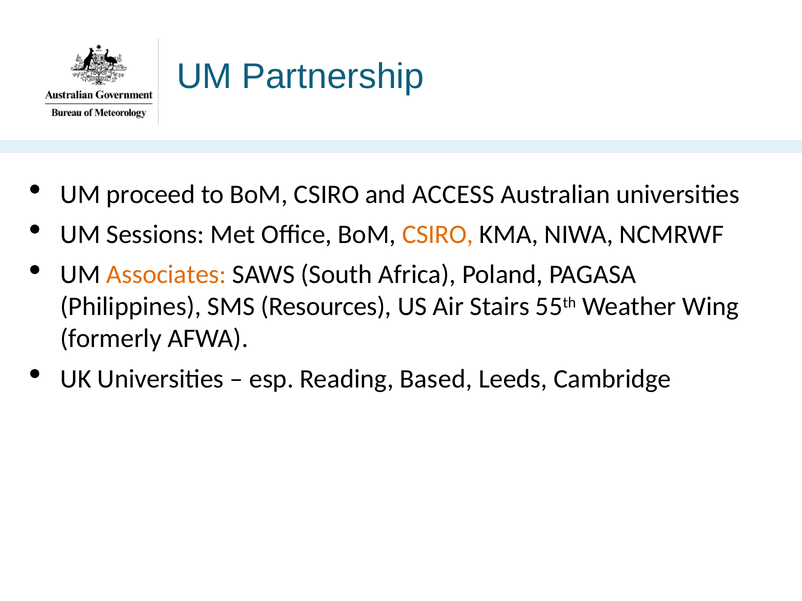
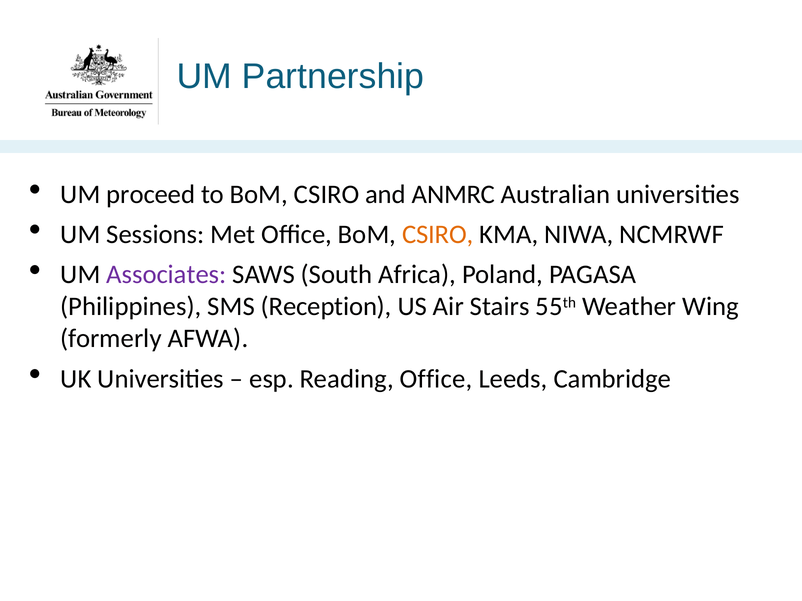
ACCESS: ACCESS -> ANMRC (454, 195)
Associates colour: orange -> purple (166, 275)
Resources: Resources -> Reception (326, 307)
Reading Based: Based -> Office (436, 379)
